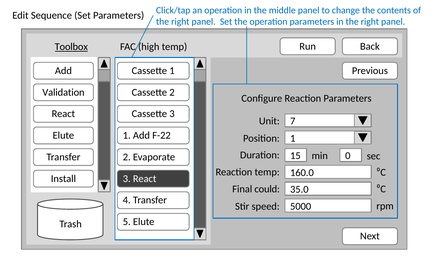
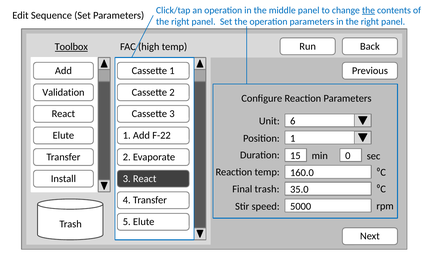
the underline: none -> present (369, 10)
7: 7 -> 6 (293, 121)
Final could: could -> trash (267, 189)
